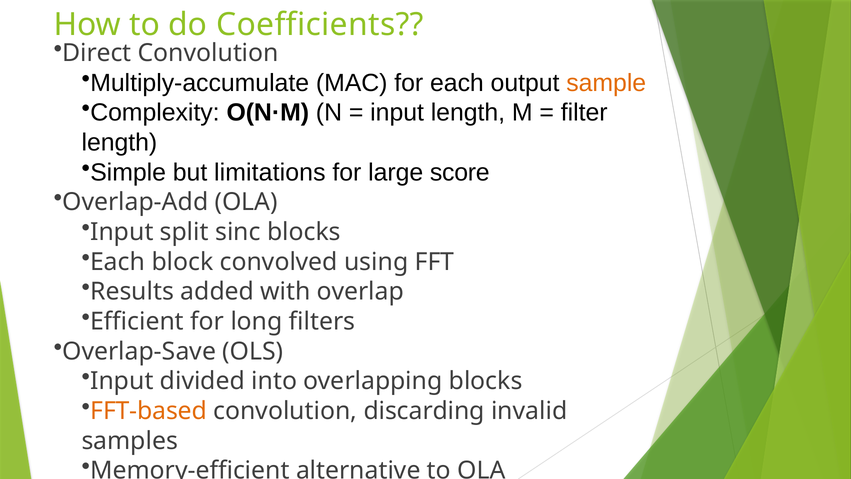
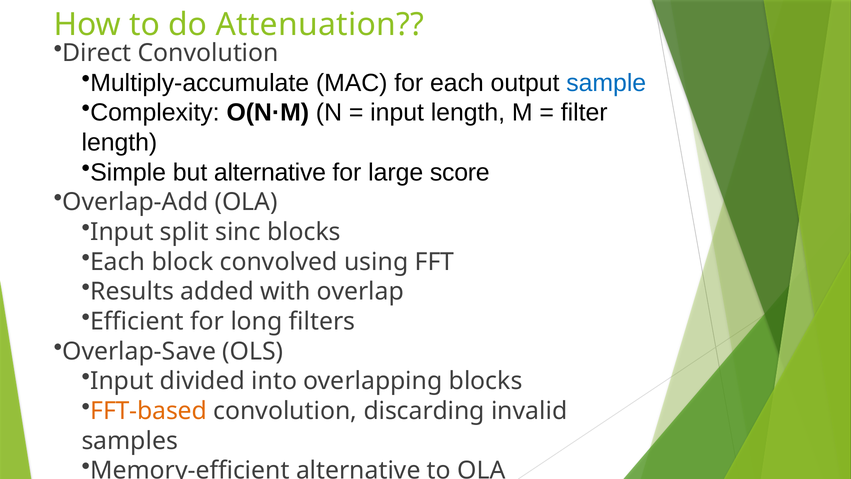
Coefficients: Coefficients -> Attenuation (320, 25)
sample colour: orange -> blue (606, 83)
but limitations: limitations -> alternative (270, 172)
